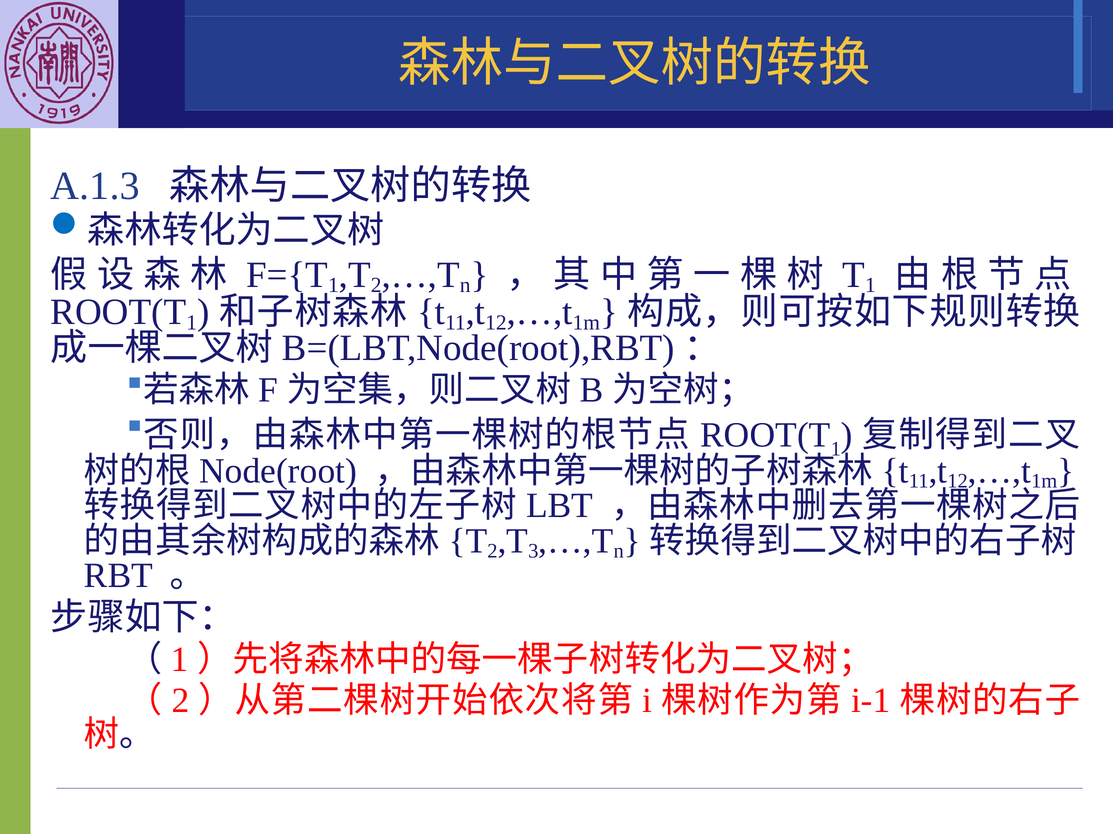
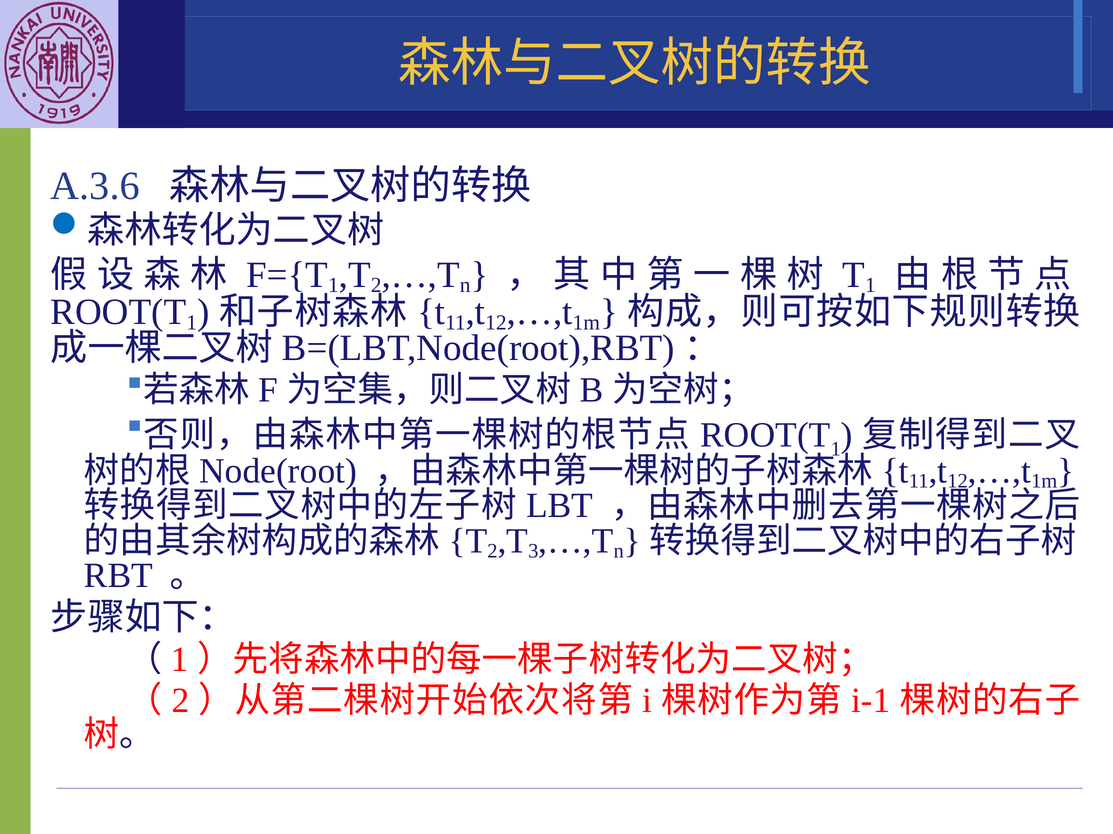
A.1.3: A.1.3 -> A.3.6 (95, 186)
